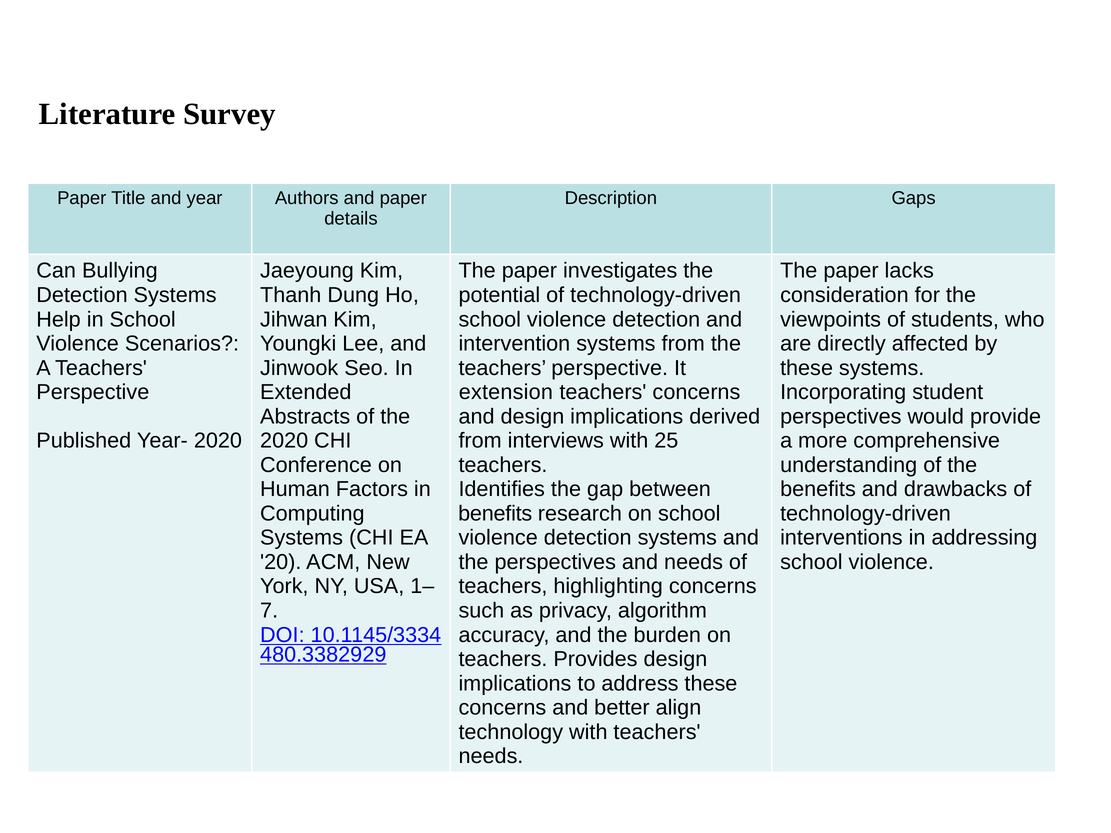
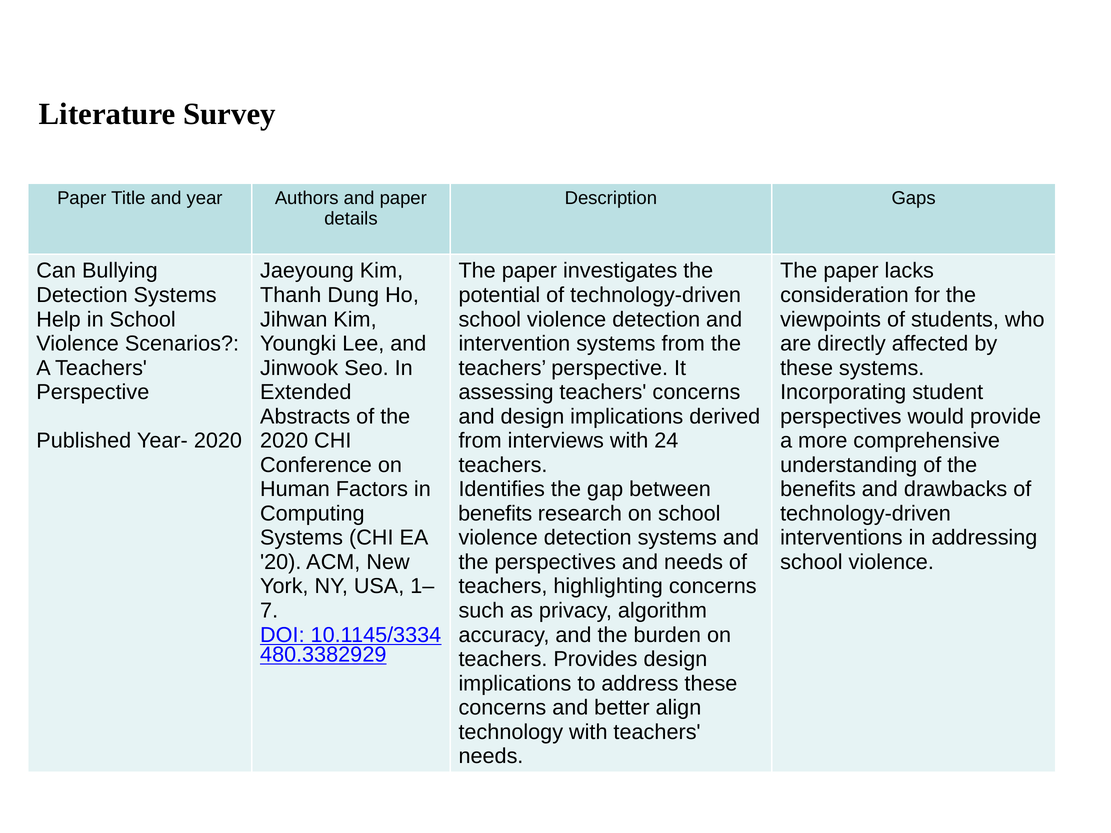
extension: extension -> assessing (506, 392)
25: 25 -> 24 (666, 441)
